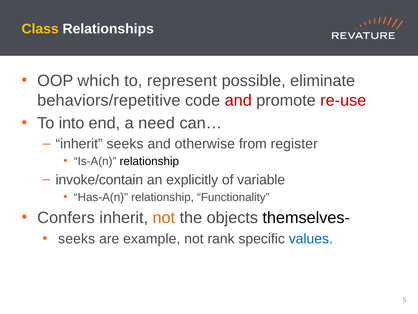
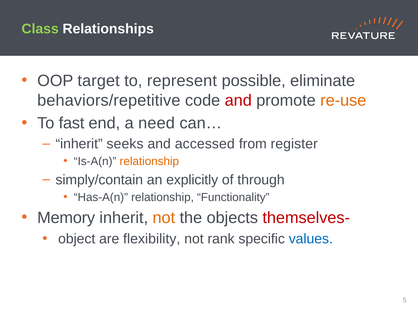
Class colour: yellow -> light green (40, 29)
which: which -> target (99, 81)
re-use colour: red -> orange (343, 100)
into: into -> fast (72, 123)
otherwise: otherwise -> accessed (205, 144)
relationship colour: black -> orange (149, 161)
invoke/contain: invoke/contain -> simply/contain (99, 180)
variable: variable -> through (261, 180)
Confers: Confers -> Memory (66, 217)
themselves- colour: black -> red (306, 217)
seeks: seeks -> object (77, 239)
example: example -> flexibility (152, 239)
